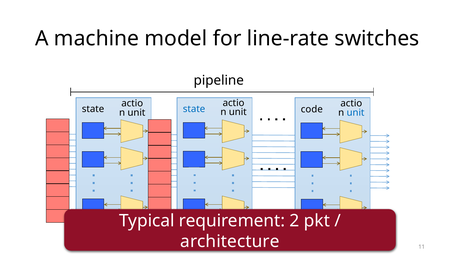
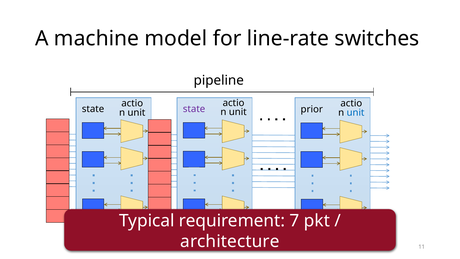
state colour: blue -> purple (194, 109)
code: code -> prior (312, 109)
2: 2 -> 7 (294, 221)
